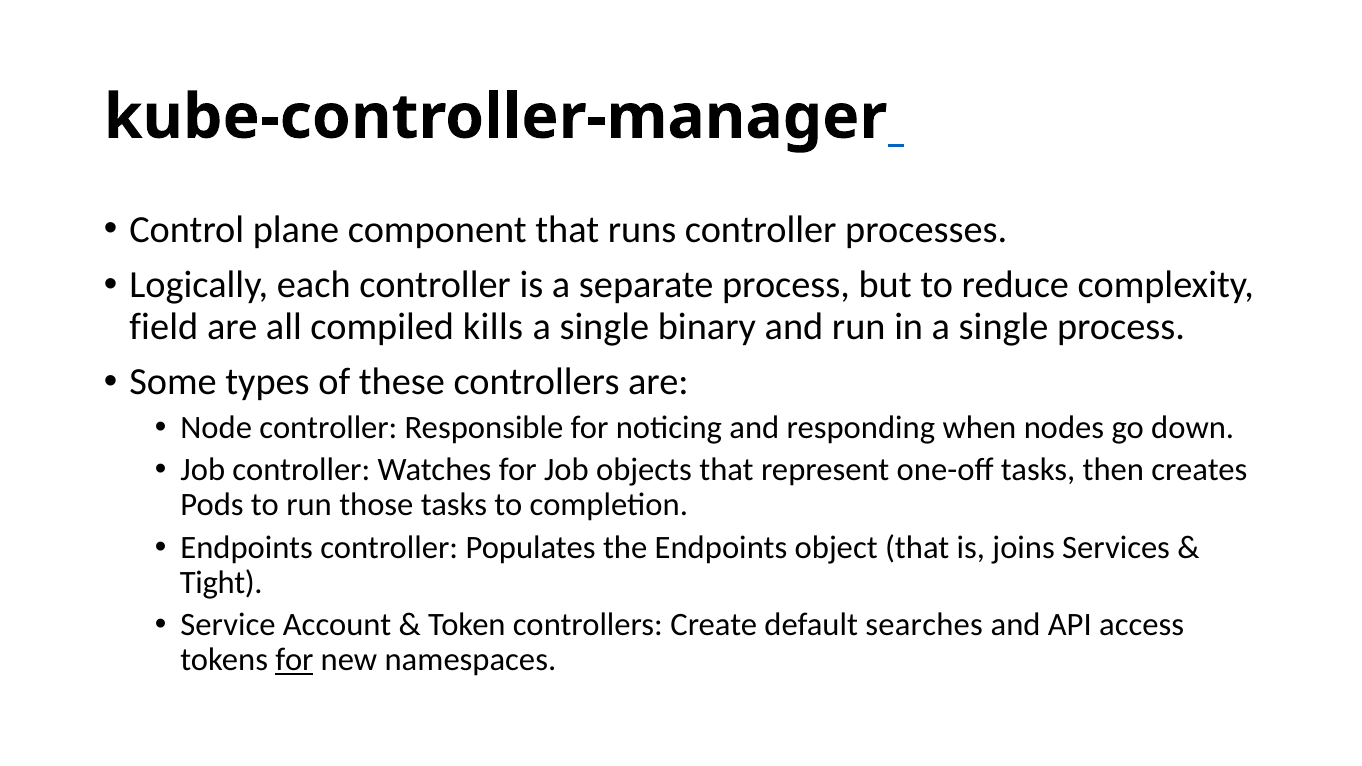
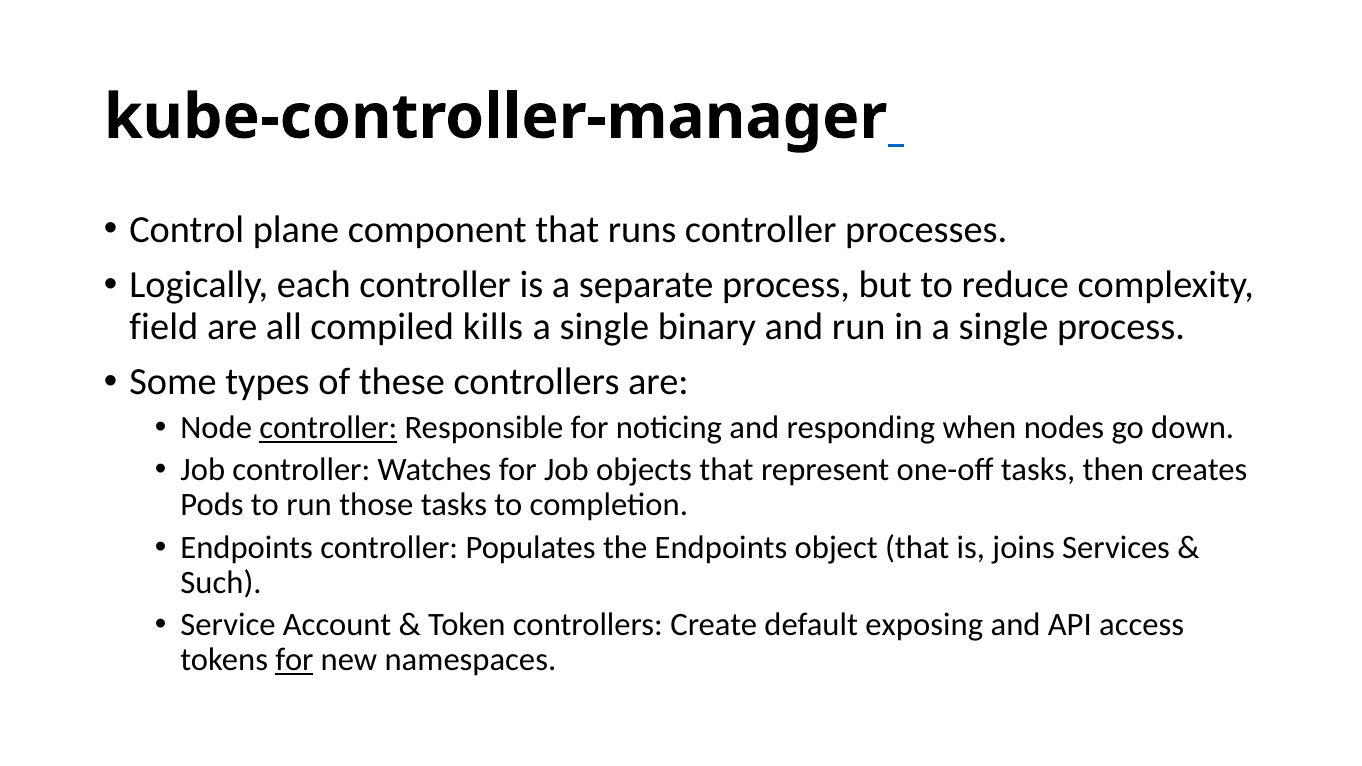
controller underline: none -> present (328, 428)
Tight: Tight -> Such (221, 583)
searches: searches -> exposing (924, 625)
